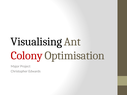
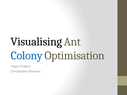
Colony colour: red -> blue (27, 56)
